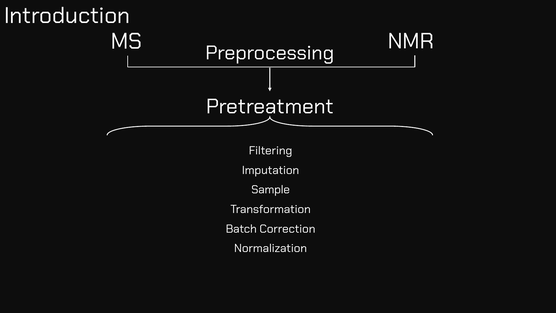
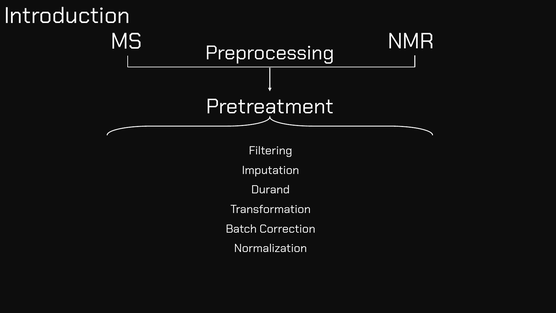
Sample: Sample -> Durand (271, 190)
